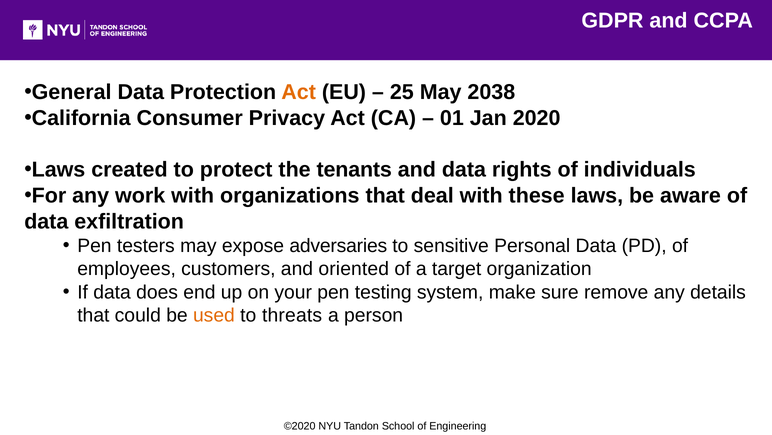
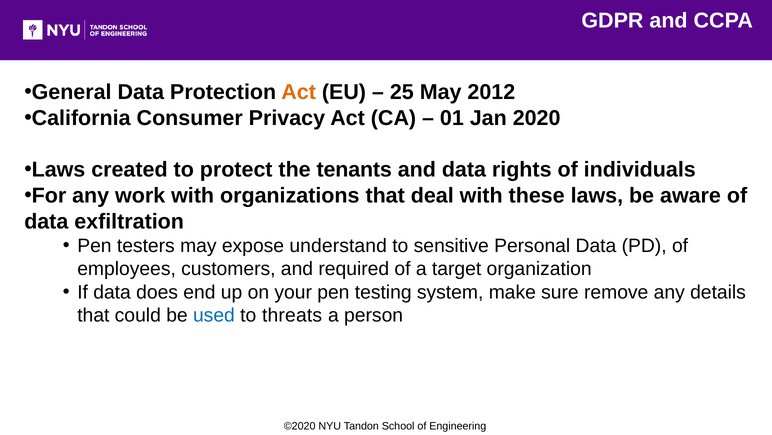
2038: 2038 -> 2012 (491, 92)
adversaries: adversaries -> understand (338, 245)
oriented: oriented -> required (354, 269)
used colour: orange -> blue (214, 315)
